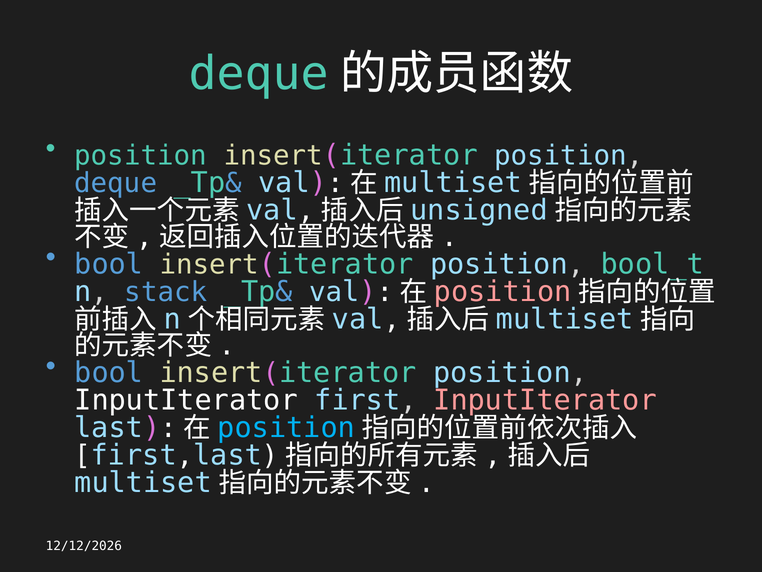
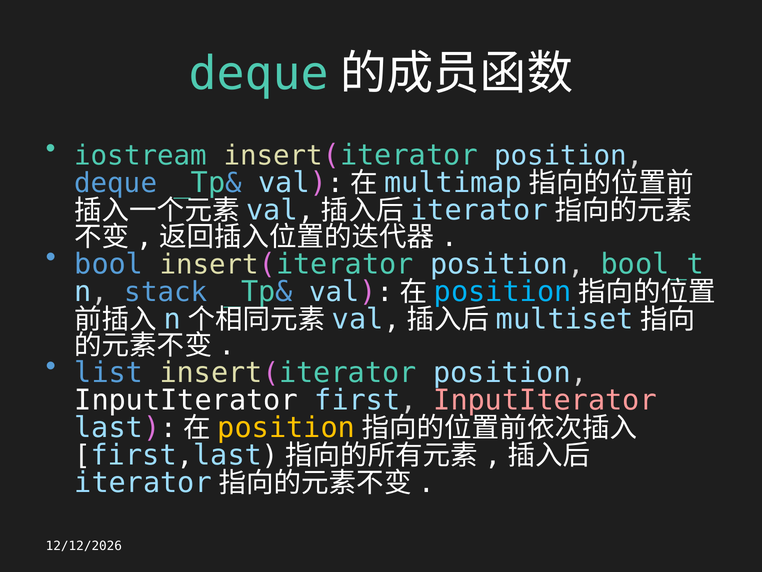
position: position -> iostream (141, 156)
multiset: multiset -> multimap (453, 183)
unsigned: unsigned -> iterator (479, 210)
position colour: pink -> light blue (503, 291)
bool: bool -> list (109, 373)
position colour: light blue -> yellow (286, 428)
multiset: multiset -> iterator (143, 482)
